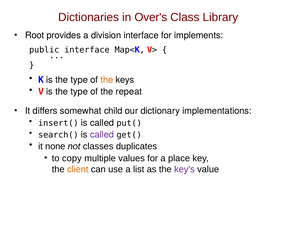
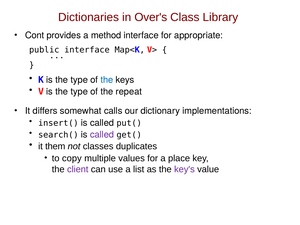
Root: Root -> Cont (35, 35)
division: division -> method (106, 35)
implements: implements -> appropriate (199, 35)
the colour: orange -> blue (107, 80)
child: child -> calls (113, 111)
none: none -> them (55, 146)
client colour: orange -> purple (78, 169)
